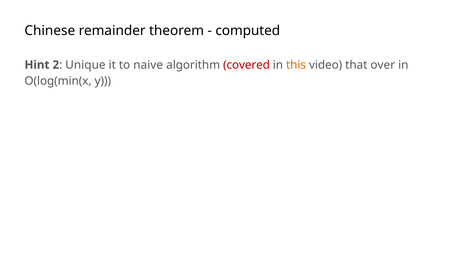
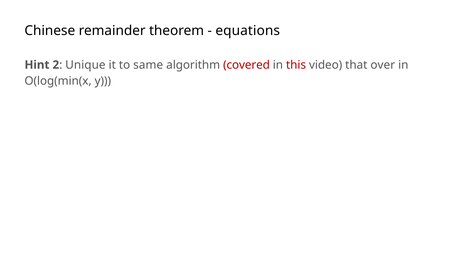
computed: computed -> equations (248, 31)
naive: naive -> same (148, 65)
this colour: orange -> red (296, 65)
